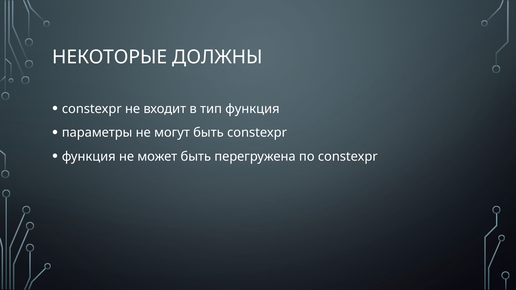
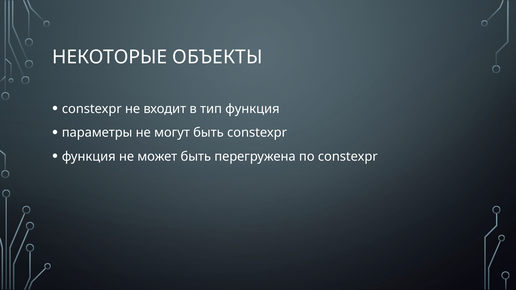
ДОЛЖНЫ: ДОЛЖНЫ -> ОБЪЕКТЫ (217, 57)
